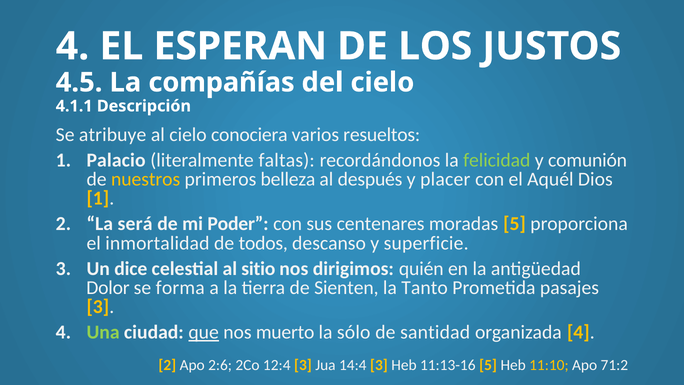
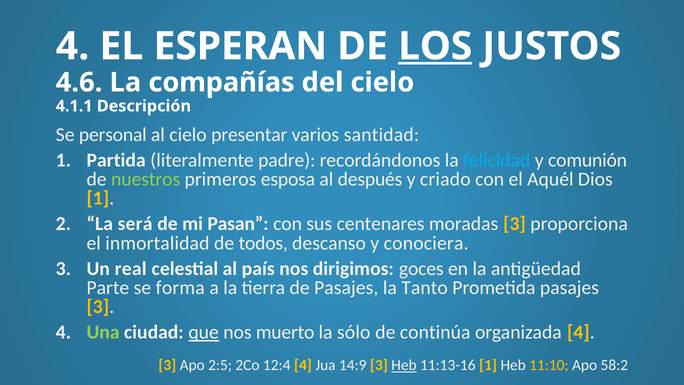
LOS underline: none -> present (435, 46)
4.5: 4.5 -> 4.6 (79, 82)
atribuye: atribuye -> personal (113, 135)
conociera: conociera -> presentar (249, 135)
resueltos: resueltos -> santidad (382, 135)
Palacio: Palacio -> Partida (116, 160)
faltas: faltas -> padre (287, 160)
felicidad colour: light green -> light blue (497, 160)
nuestros colour: yellow -> light green (146, 179)
belleza: belleza -> esposa (288, 179)
placer: placer -> criado (445, 179)
Poder: Poder -> Pasan (238, 224)
moradas 5: 5 -> 3 (515, 224)
superficie: superficie -> conociera (426, 243)
dice: dice -> real (131, 268)
sitio: sitio -> país (258, 268)
quién: quién -> goces (421, 268)
Dolor: Dolor -> Parte (108, 287)
de Sienten: Sienten -> Pasajes (346, 287)
santidad: santidad -> continúa (435, 332)
2: 2 -> 3 (167, 365)
2:6: 2:6 -> 2:5 (220, 365)
12:4 3: 3 -> 4 (303, 365)
14:4: 14:4 -> 14:9 (353, 365)
Heb underline: none -> present (404, 365)
11:13-16 5: 5 -> 1 (488, 365)
71:2: 71:2 -> 58:2 (614, 365)
